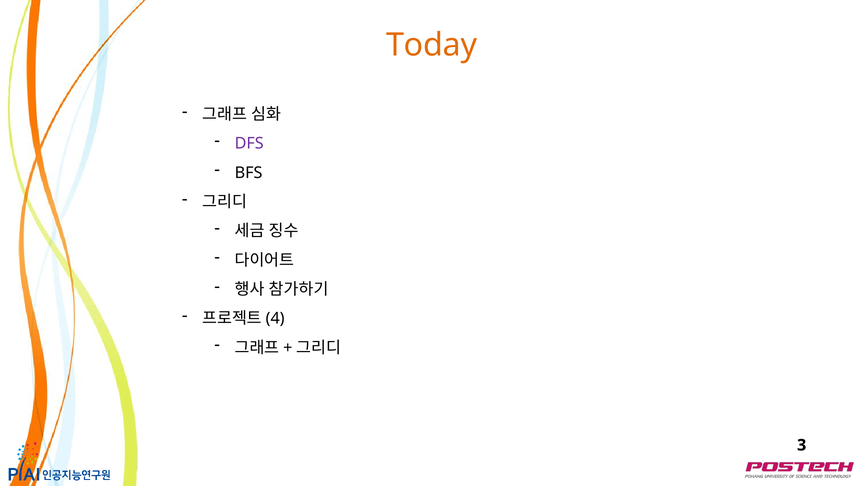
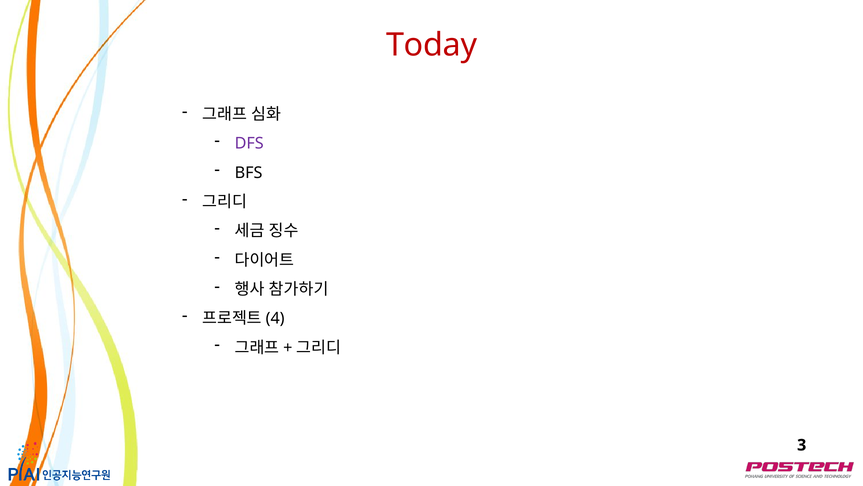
Today colour: orange -> red (432, 45)
